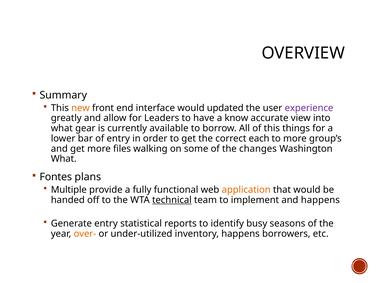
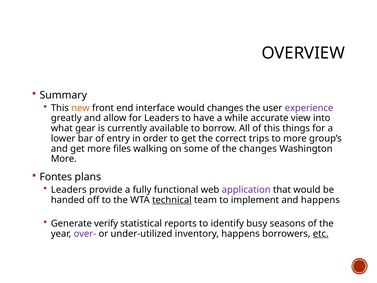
would updated: updated -> changes (225, 108)
know: know -> while (236, 118)
each: each -> trips (259, 138)
What: What -> More (64, 159)
Multiple: Multiple -> Leaders (69, 190)
application colour: orange -> purple (246, 190)
Generate entry: entry -> verify (106, 223)
over- colour: orange -> purple (85, 234)
etc underline: none -> present (321, 234)
